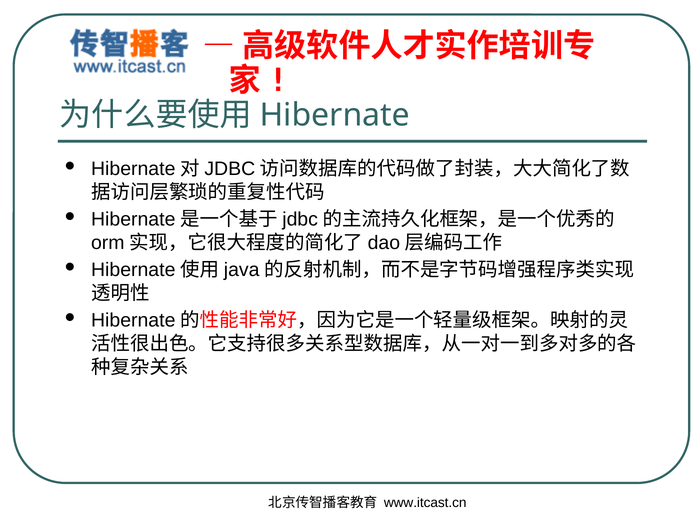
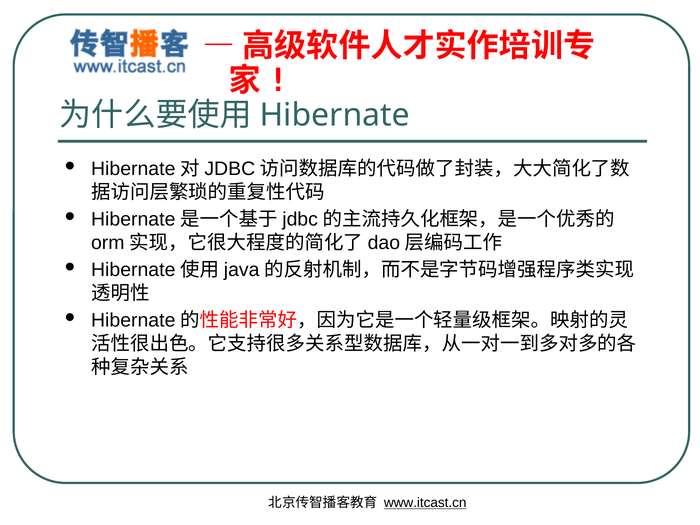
www.itcast.cn underline: none -> present (425, 503)
